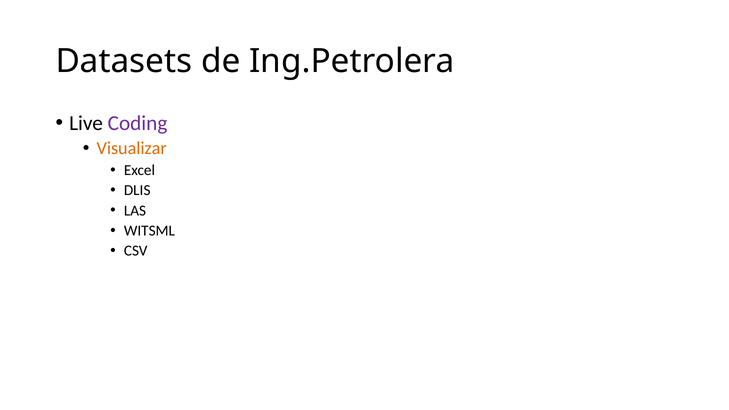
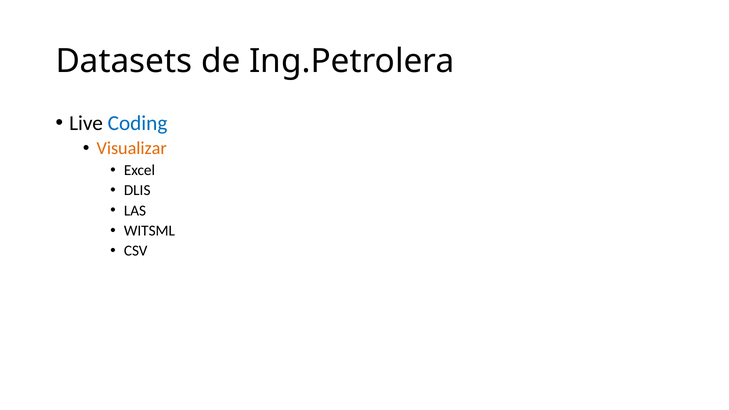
Coding colour: purple -> blue (138, 123)
